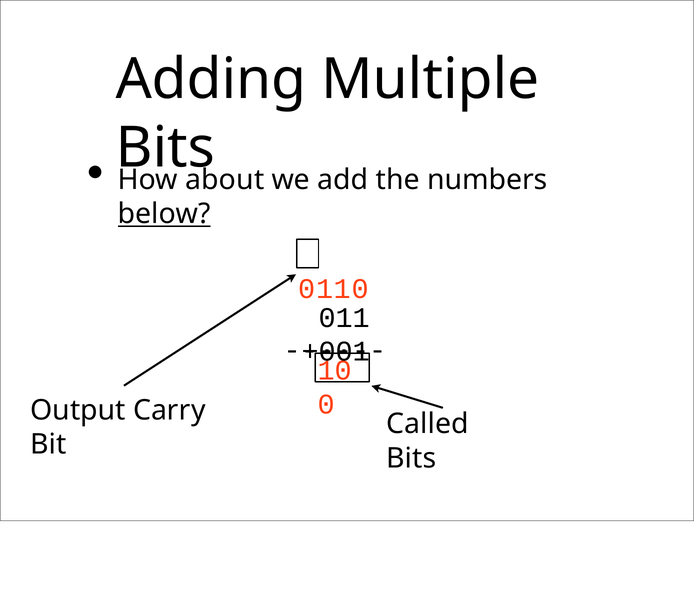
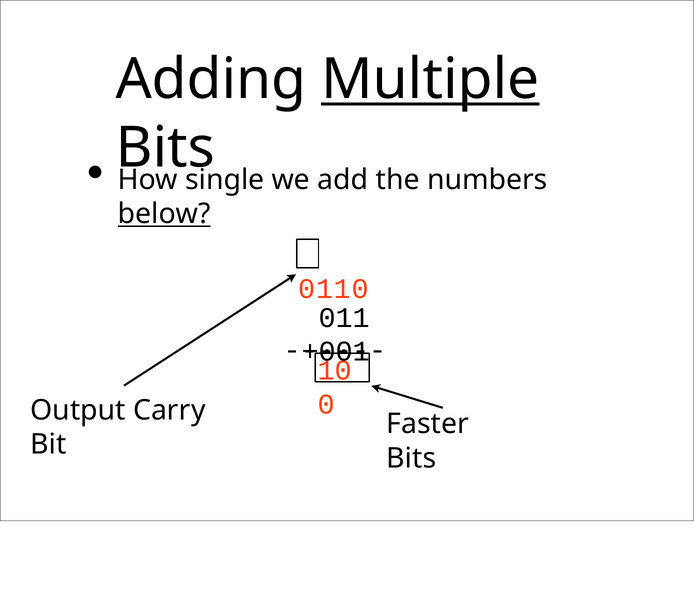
Multiple underline: none -> present (430, 79)
about: about -> single (225, 180)
Called: Called -> Faster (428, 424)
